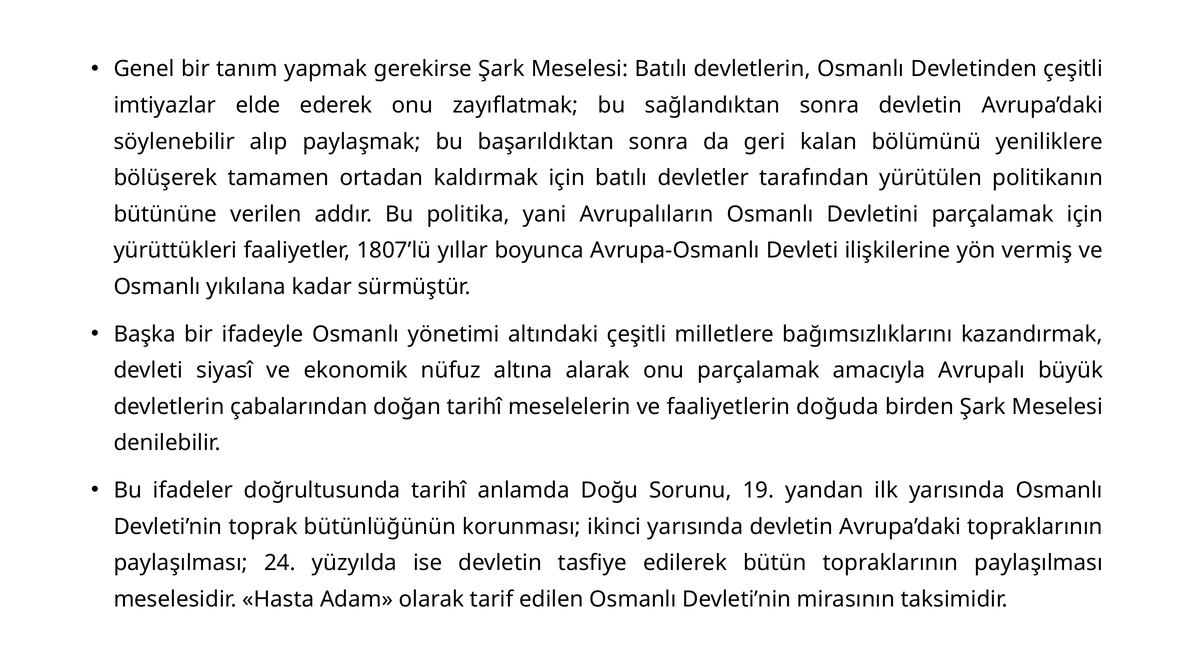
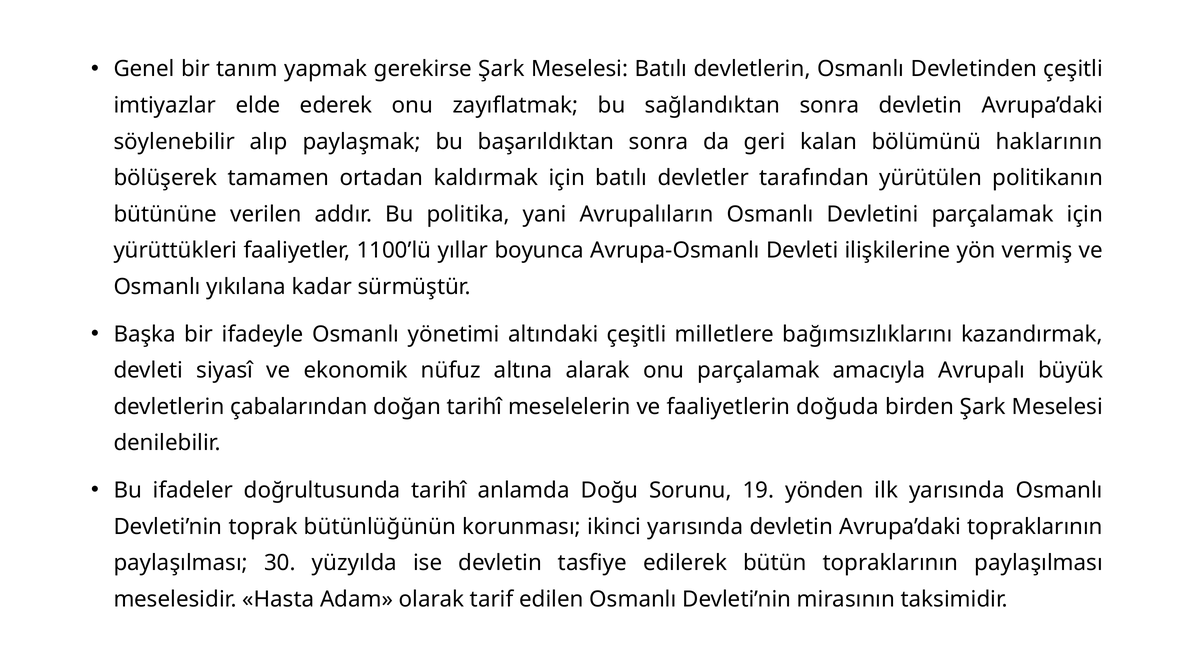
yeniliklere: yeniliklere -> haklarının (1049, 142)
1807’lü: 1807’lü -> 1100’lü (394, 250)
yandan: yandan -> yönden (824, 490)
24: 24 -> 30 (280, 563)
